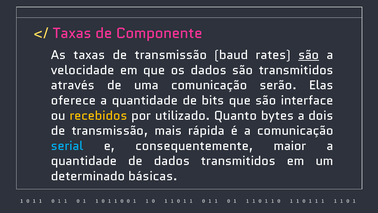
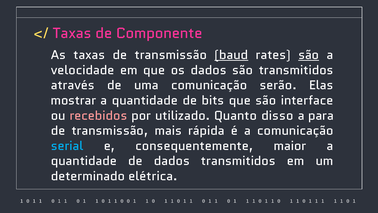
baud underline: none -> present (231, 55)
oferece: oferece -> mostrar (73, 100)
recebidos colour: yellow -> pink (98, 115)
bytes: bytes -> disso (277, 115)
dois: dois -> para (321, 115)
básicas: básicas -> elétrica (153, 176)
